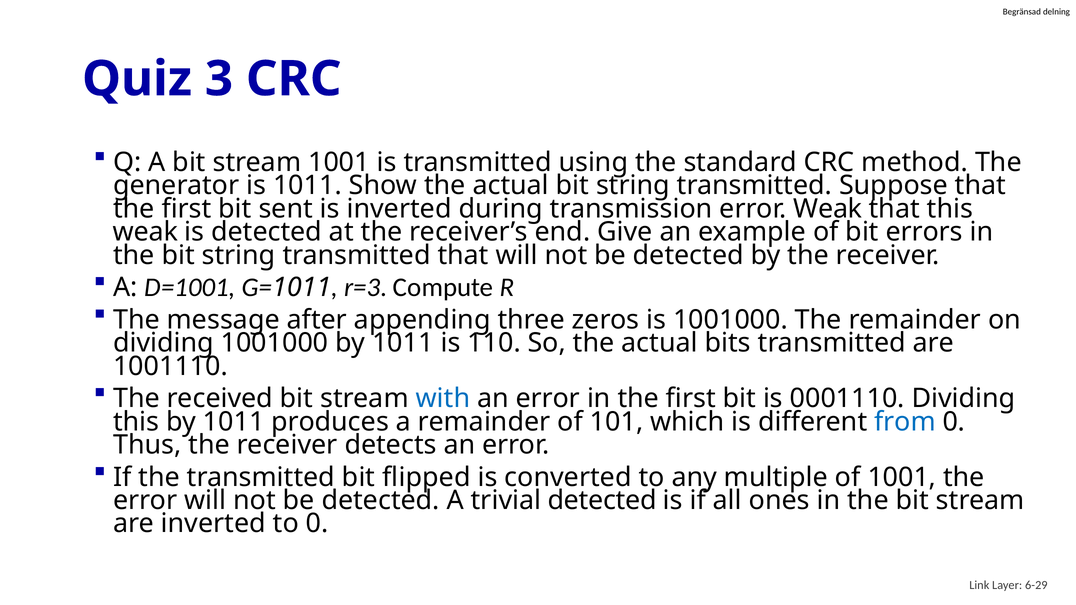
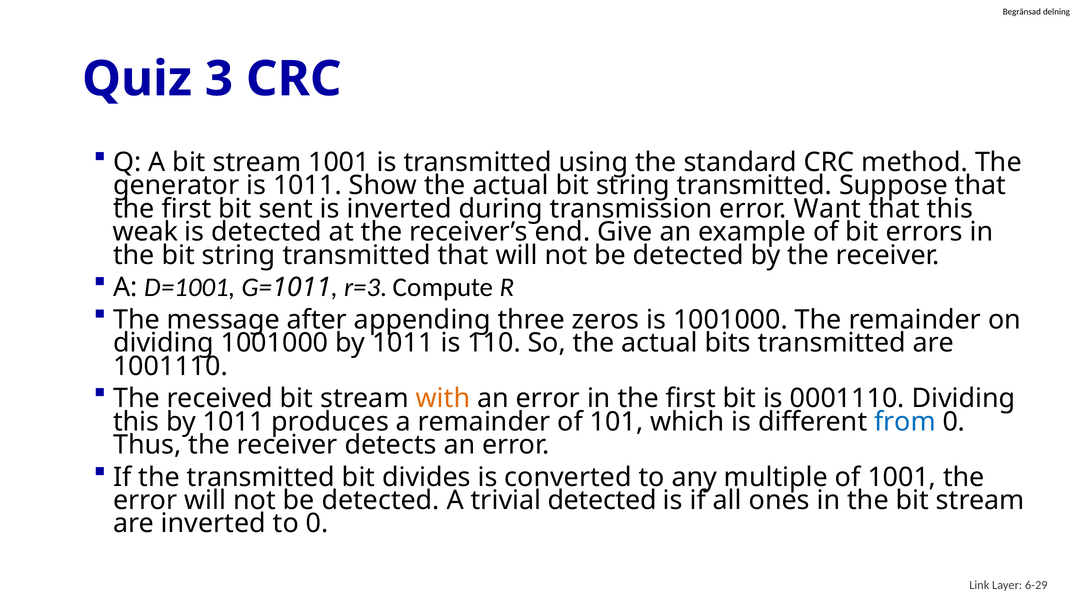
error Weak: Weak -> Want (827, 209)
with colour: blue -> orange (443, 399)
flipped: flipped -> divides (426, 477)
